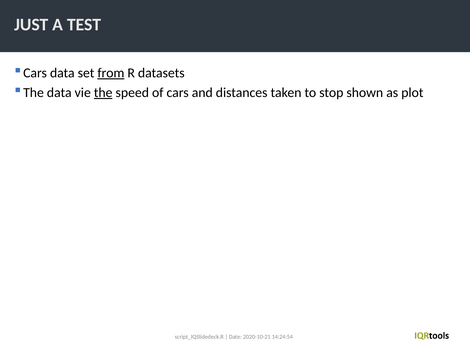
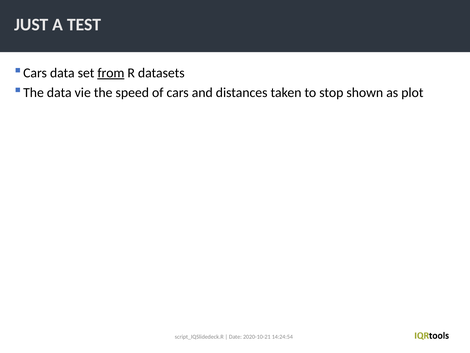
the underline: present -> none (103, 92)
